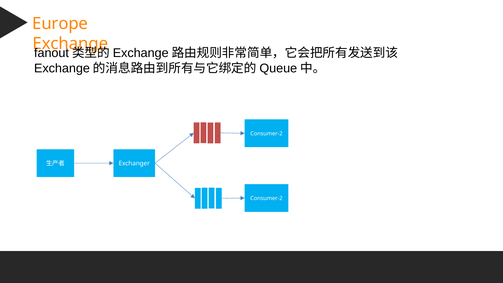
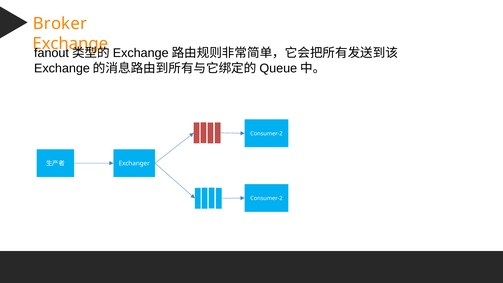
Europe: Europe -> Broker (60, 23)
